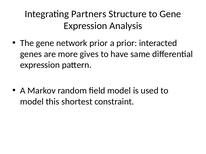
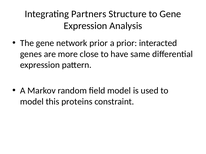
gives: gives -> close (89, 54)
shortest: shortest -> proteins (77, 102)
